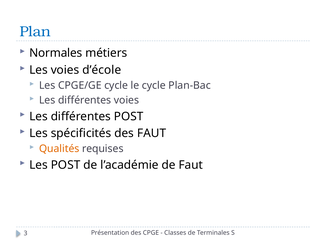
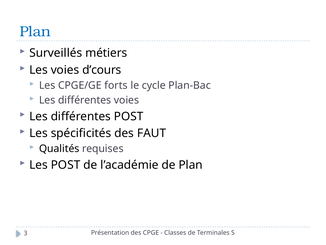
Normales: Normales -> Surveillés (56, 53)
d’école: d’école -> d’cours (102, 70)
CPGE/GE cycle: cycle -> forts (116, 85)
Qualités colour: orange -> black (59, 148)
de Faut: Faut -> Plan (191, 165)
